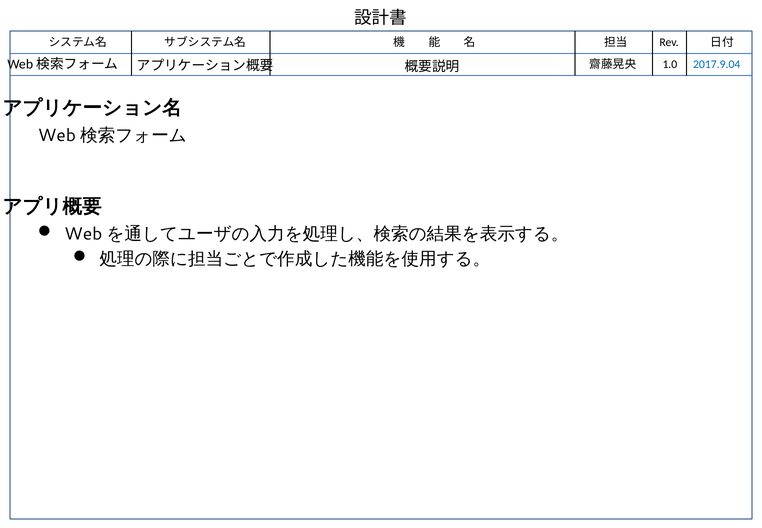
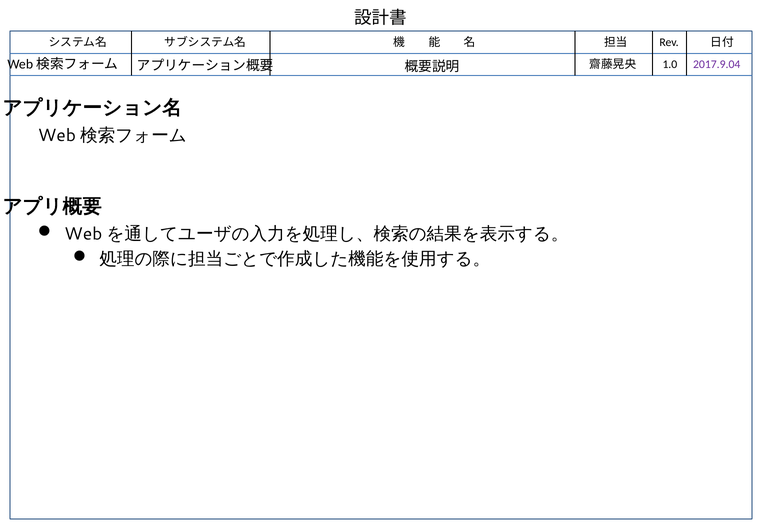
2017.9.04 colour: blue -> purple (717, 65)
